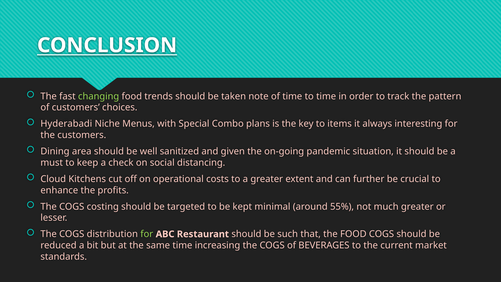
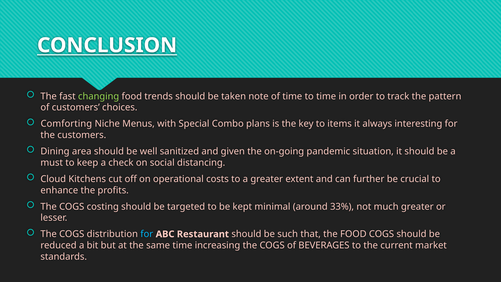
Hyderabadi: Hyderabadi -> Comforting (66, 124)
55%: 55% -> 33% (342, 206)
for colour: light green -> light blue (147, 234)
